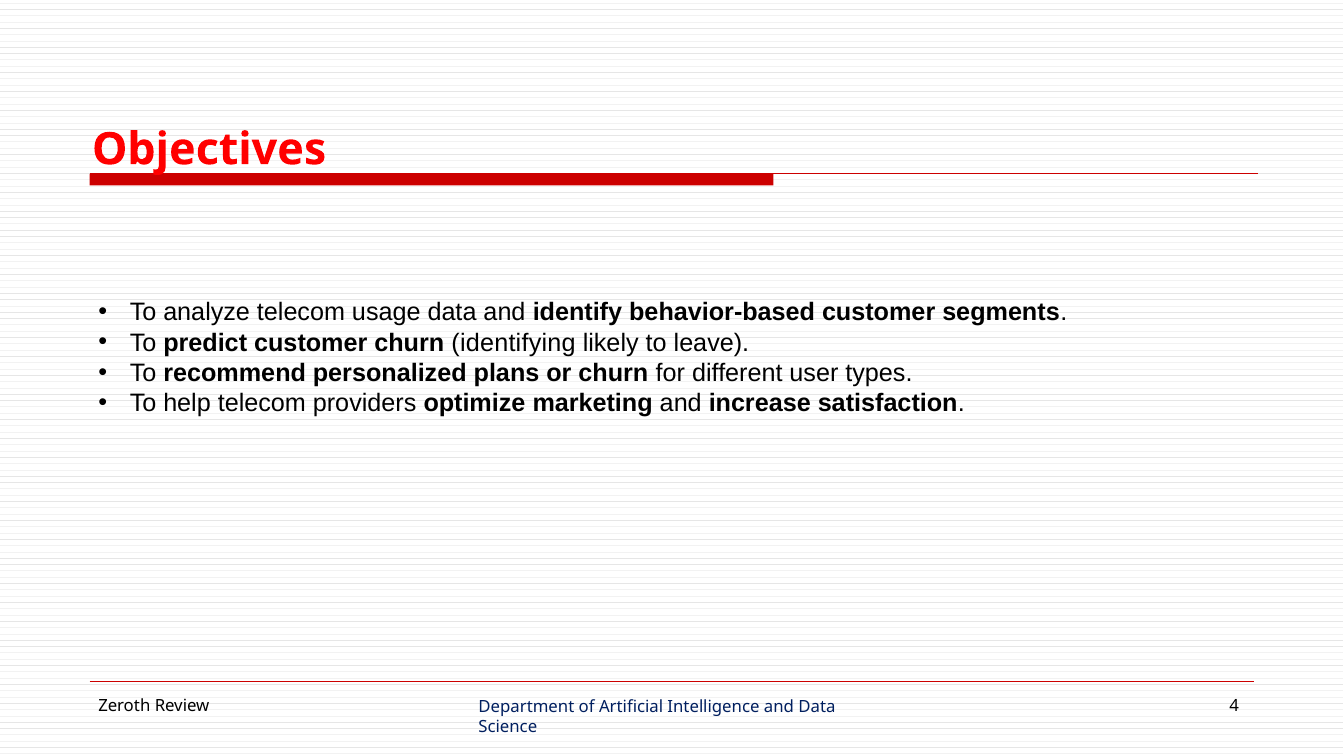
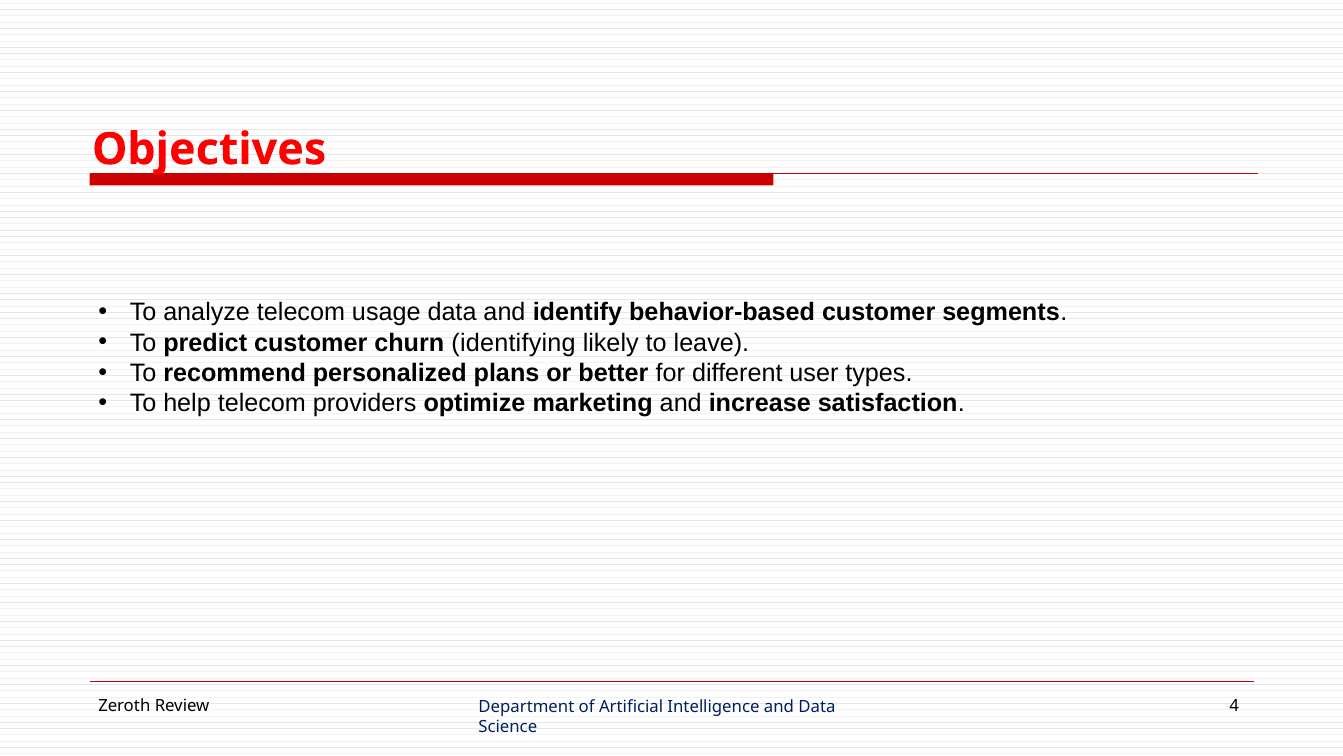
or churn: churn -> better (613, 373)
